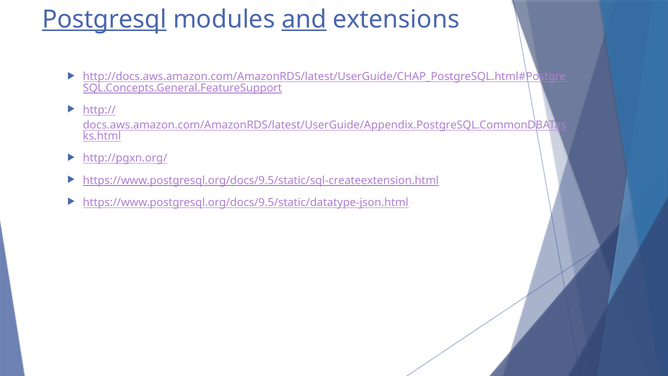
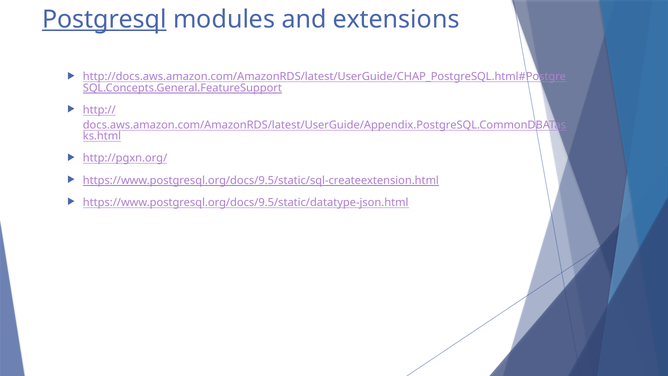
and underline: present -> none (304, 19)
